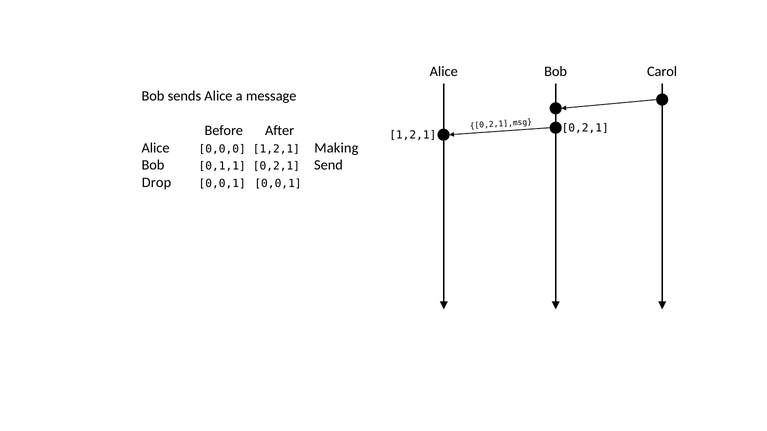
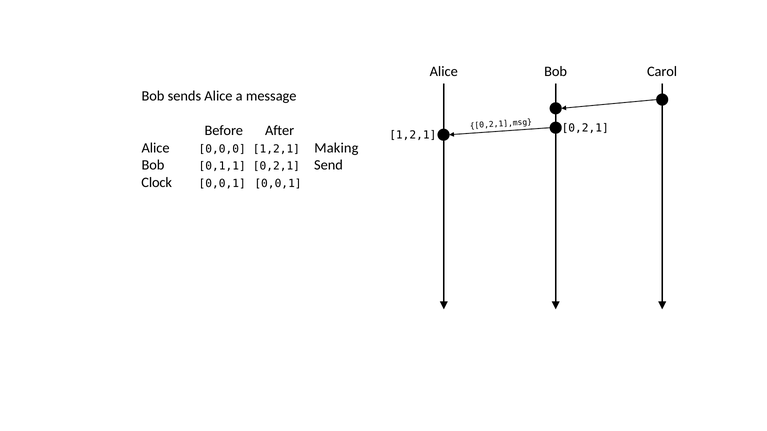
Drop: Drop -> Clock (157, 183)
